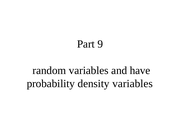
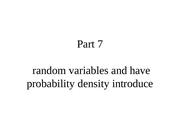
9: 9 -> 7 (100, 44)
density variables: variables -> introduce (133, 84)
